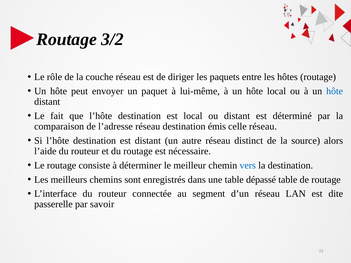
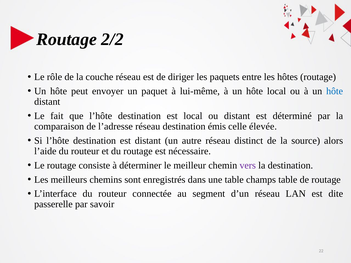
3/2: 3/2 -> 2/2 (112, 39)
celle réseau: réseau -> élevée (263, 127)
vers colour: blue -> purple (248, 166)
dépassé: dépassé -> champs (261, 180)
